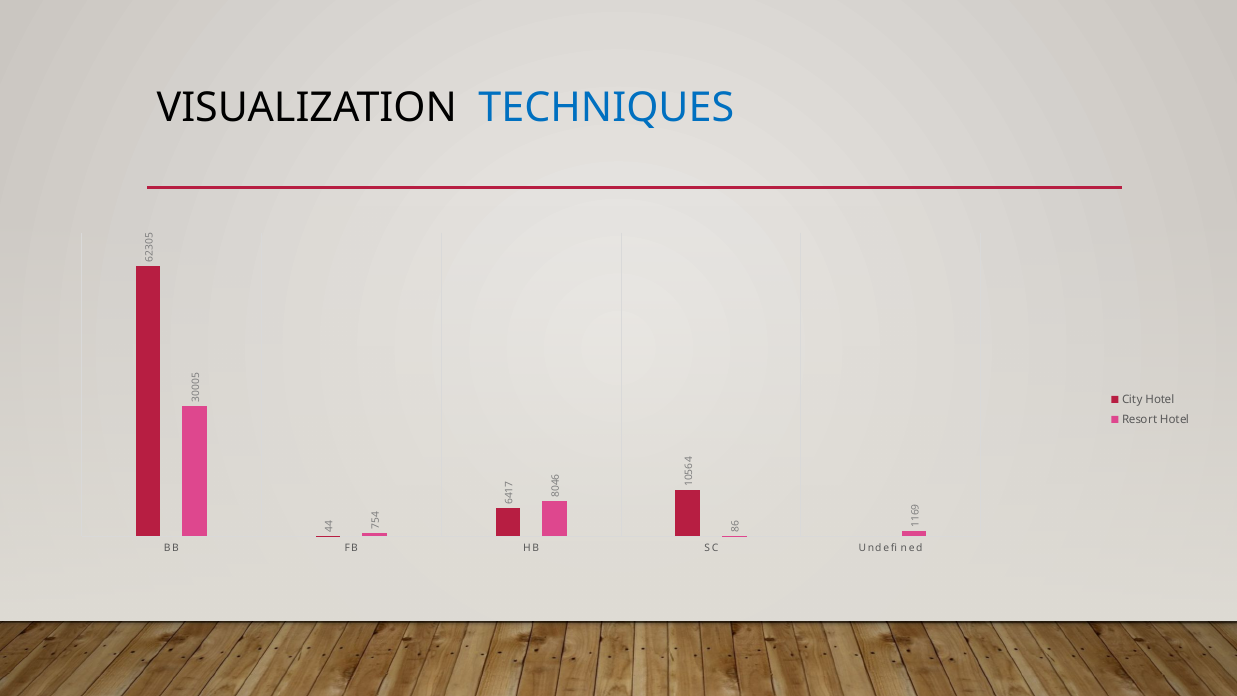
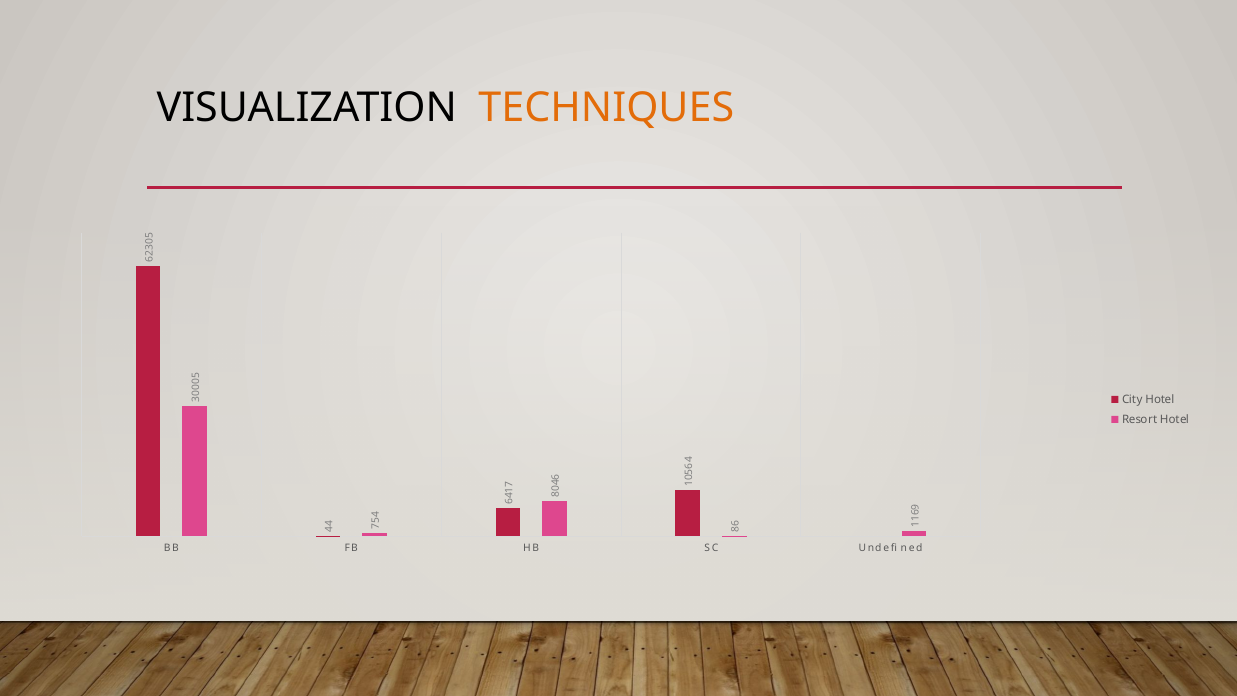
TECHNIQUES colour: blue -> orange (606, 108)
